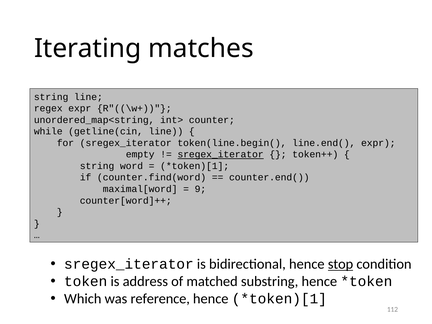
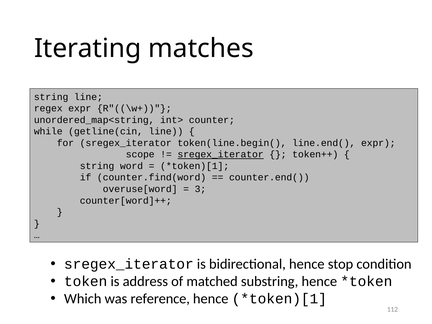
empty: empty -> scope (140, 154)
maximal[word: maximal[word -> overuse[word (140, 189)
9: 9 -> 3 (200, 189)
stop underline: present -> none (341, 264)
